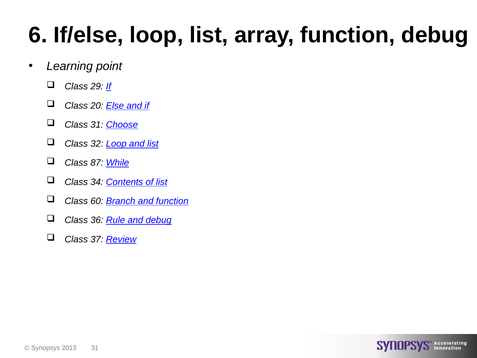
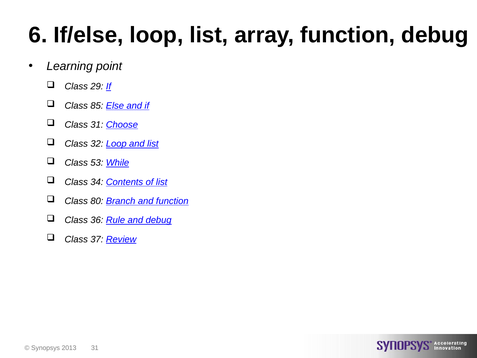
20: 20 -> 85 (97, 106)
87: 87 -> 53 (97, 163)
60: 60 -> 80 (97, 201)
